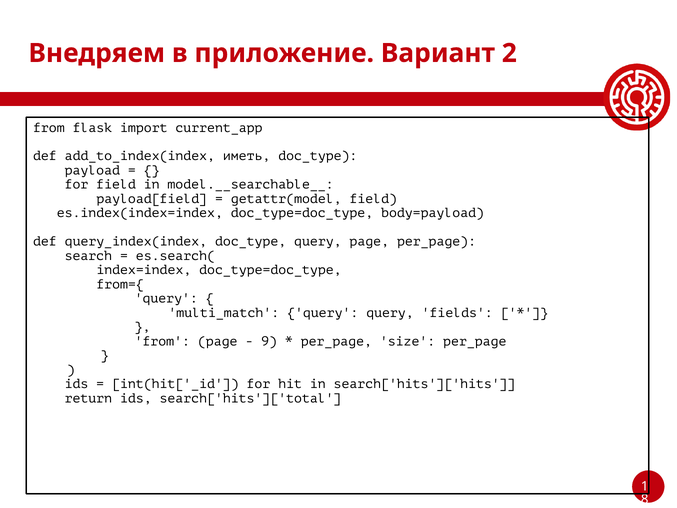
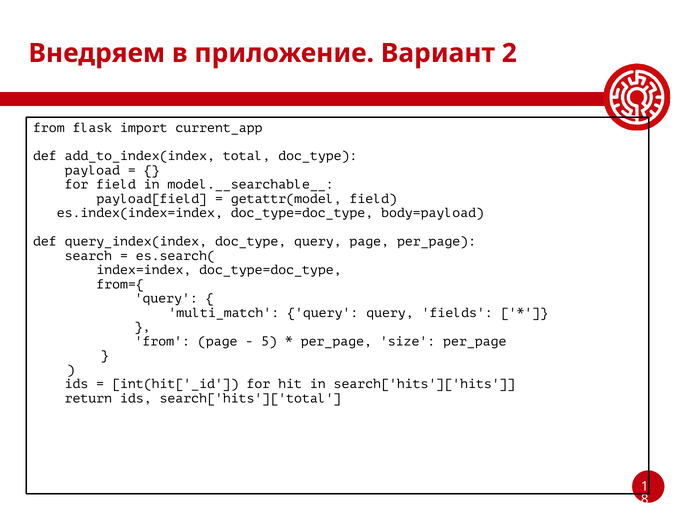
иметь: иметь -> total (247, 156)
9: 9 -> 5 (269, 341)
